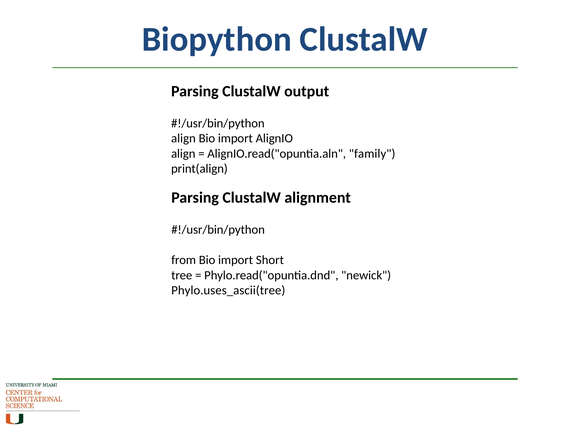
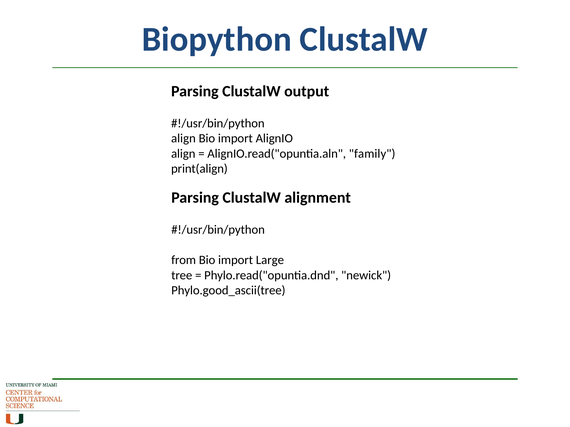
Short: Short -> Large (270, 260)
Phylo.uses_ascii(tree: Phylo.uses_ascii(tree -> Phylo.good_ascii(tree (228, 291)
